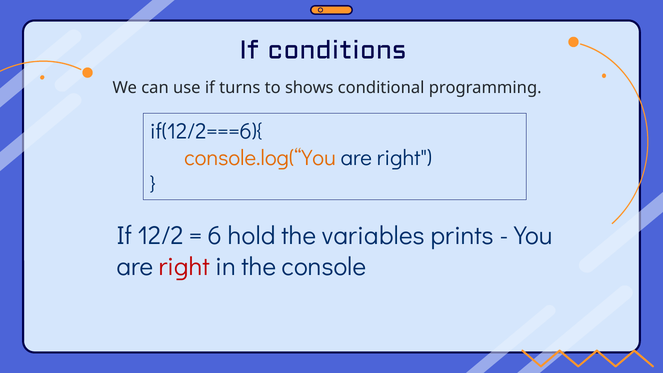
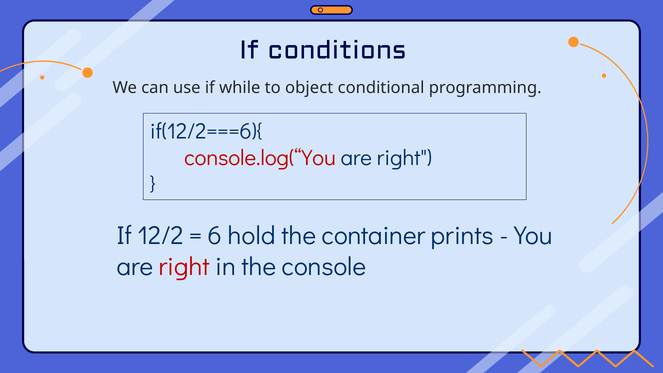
turns: turns -> while (240, 88)
shows: shows -> object (309, 88)
console.log(“You colour: orange -> red (260, 158)
variables: variables -> container (374, 236)
